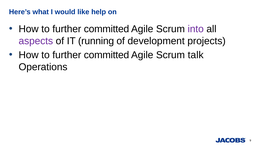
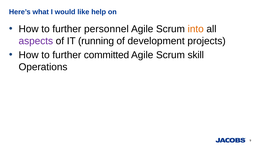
committed: committed -> personnel (106, 29)
into colour: purple -> orange (196, 29)
talk: talk -> skill (196, 55)
